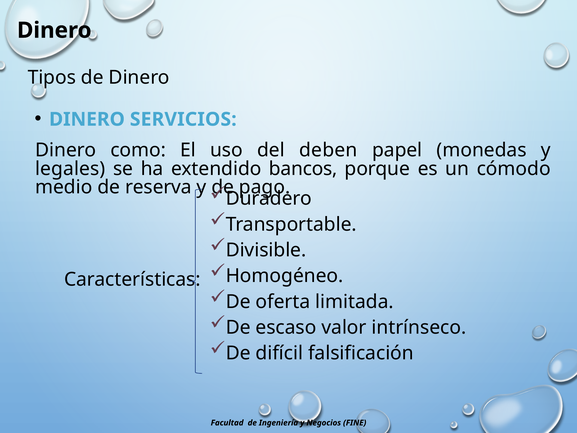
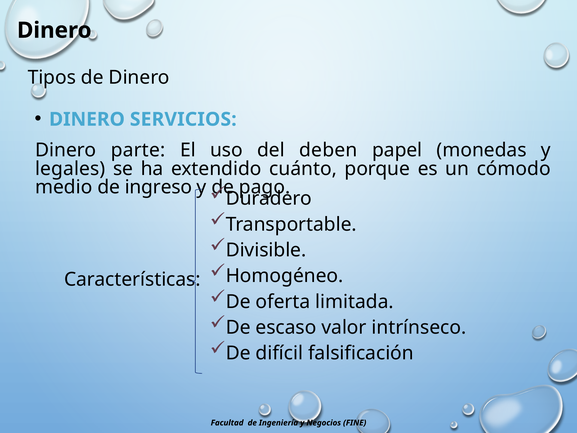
como: como -> parte (138, 150)
bancos: bancos -> cuánto (303, 169)
reserva: reserva -> ingreso (158, 187)
